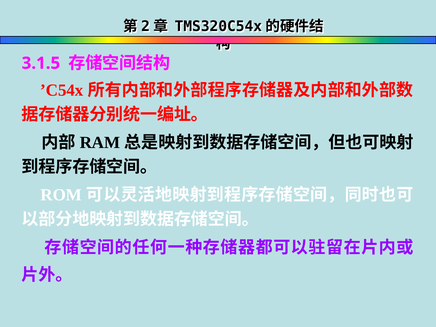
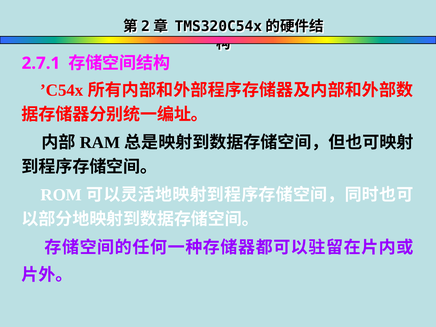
3.1.5: 3.1.5 -> 2.7.1 (41, 63)
